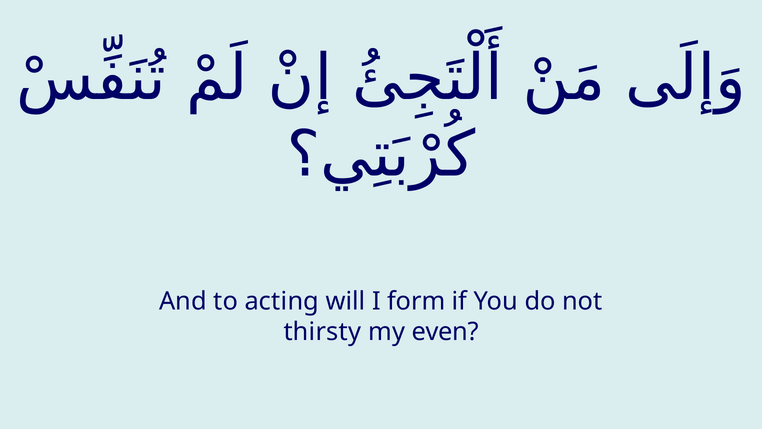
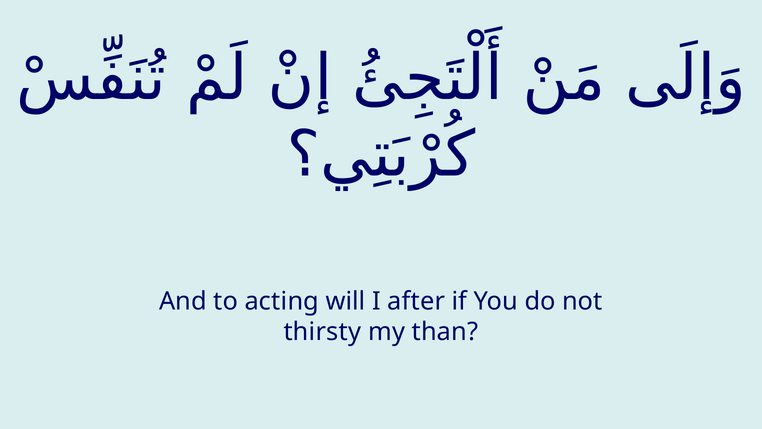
form: form -> after (416, 301)
even: even -> than (445, 331)
